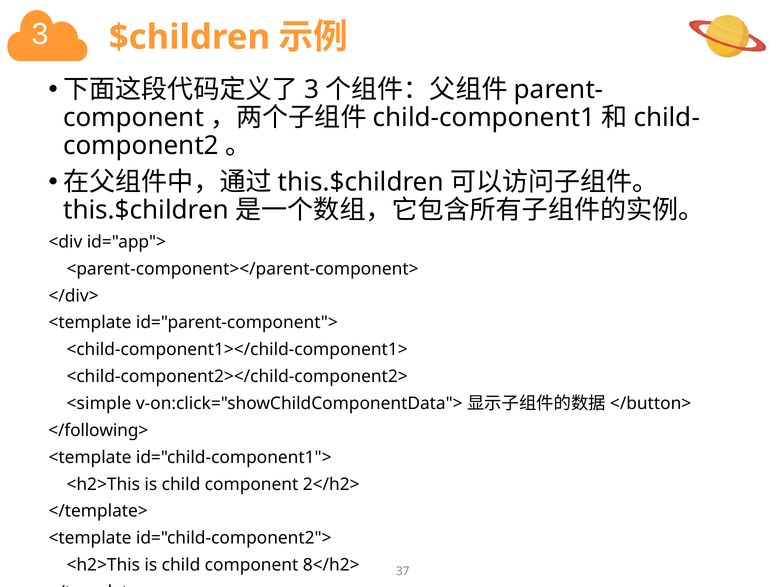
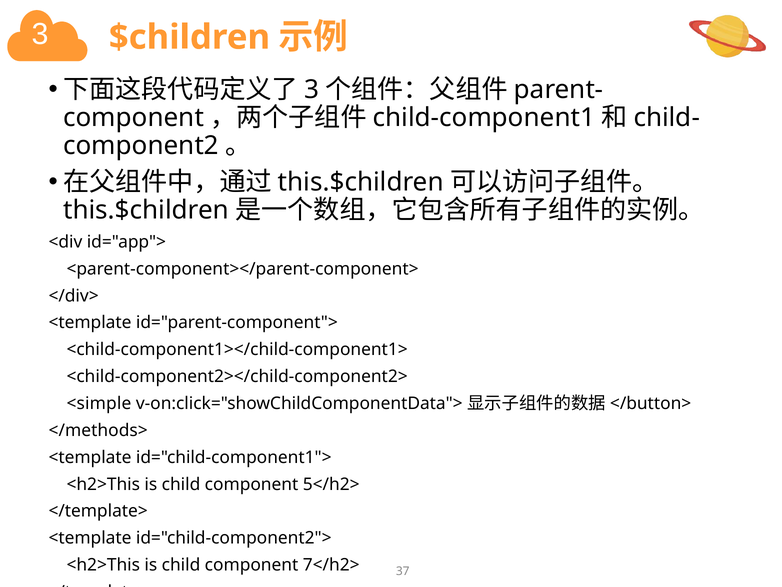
</following>: </following> -> </methods> (98, 430)
2</h2>: 2</h2> -> 5</h2> (331, 484)
8</h2>: 8</h2> -> 7</h2> (331, 565)
